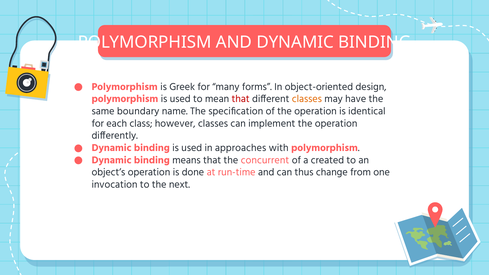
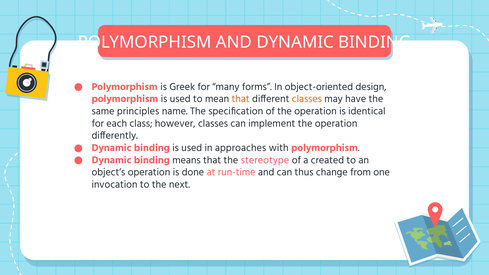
that colour: red -> orange (241, 99)
boundary: boundary -> principles (138, 111)
concurrent: concurrent -> stereotype (265, 160)
